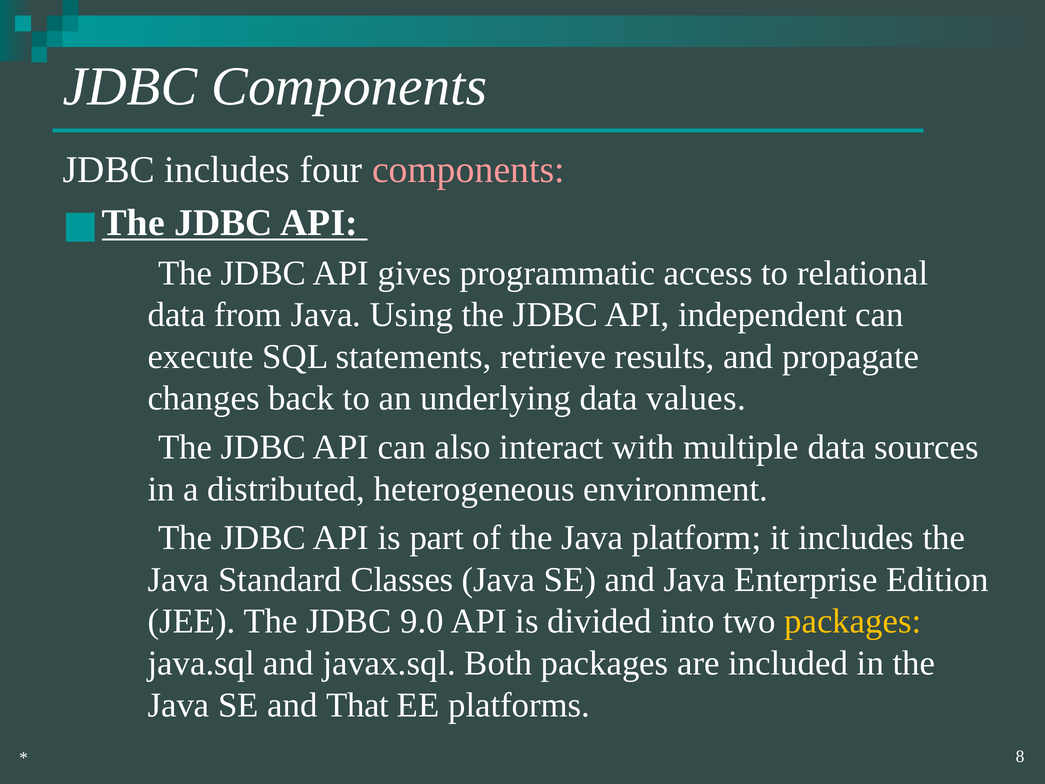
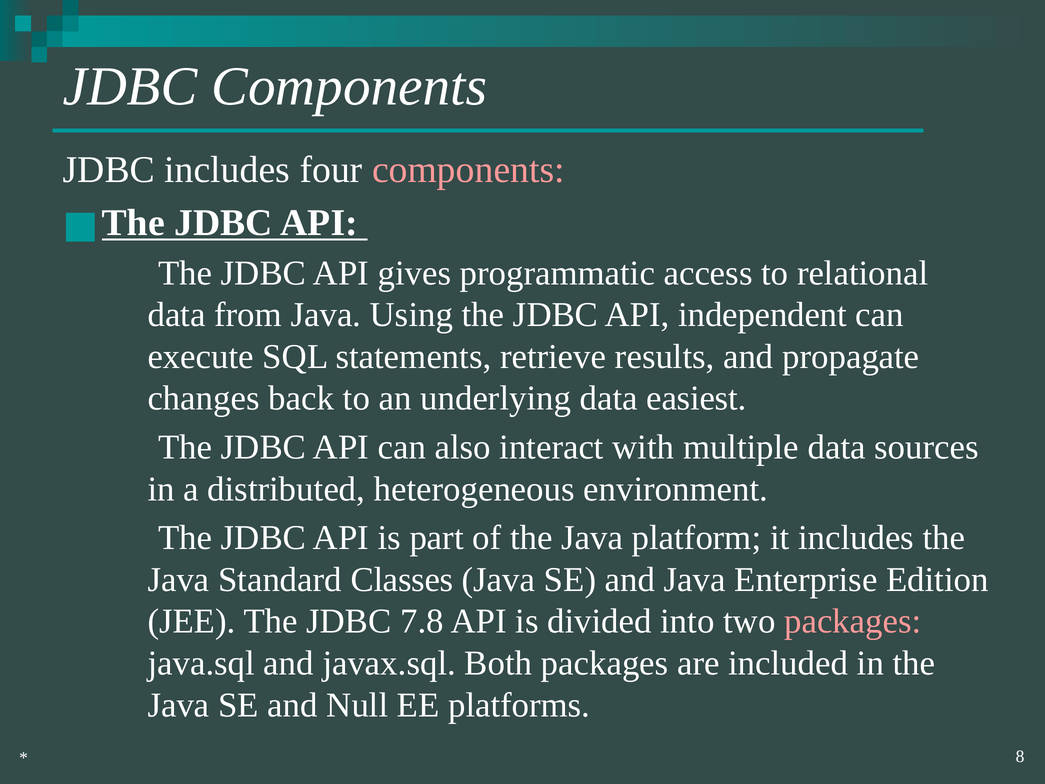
values: values -> easiest (696, 398)
9.0: 9.0 -> 7.8 (422, 621)
packages colour: yellow -> pink (853, 621)
That: That -> Null (357, 705)
